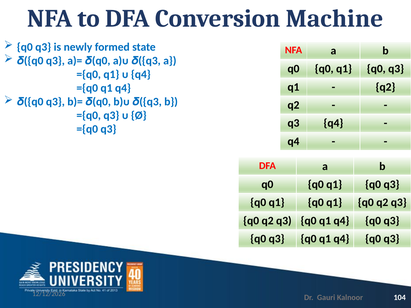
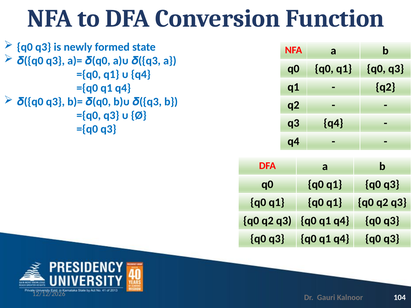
Machine: Machine -> Function (335, 19)
